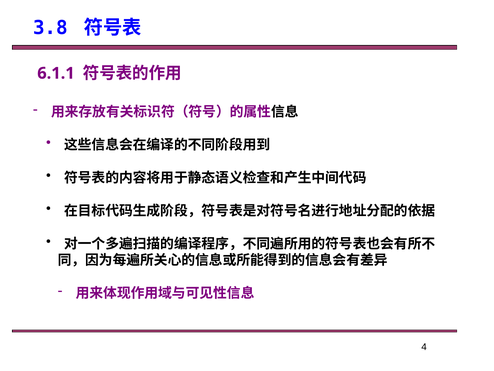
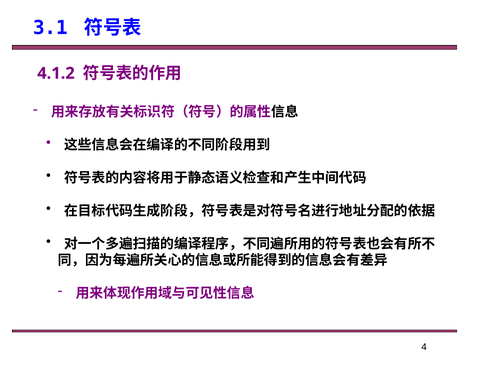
3.8: 3.8 -> 3.1 (50, 28)
6.1.1: 6.1.1 -> 4.1.2 (56, 73)
